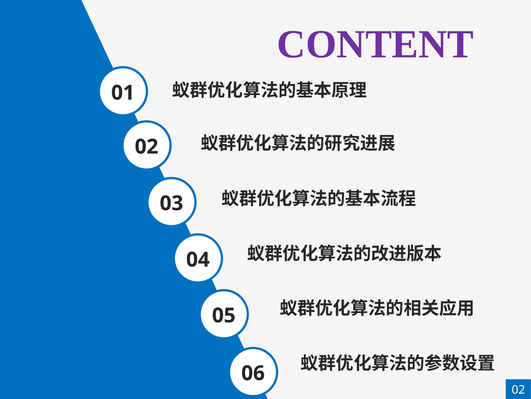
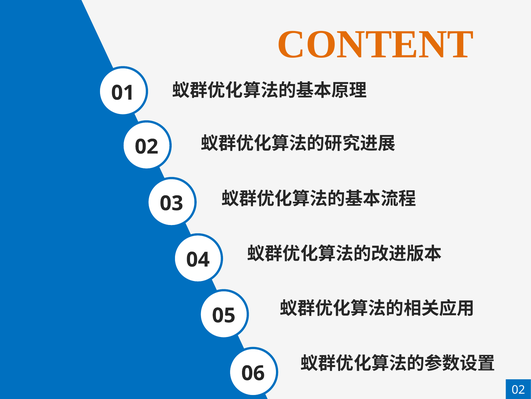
CONTENT colour: purple -> orange (375, 44)
